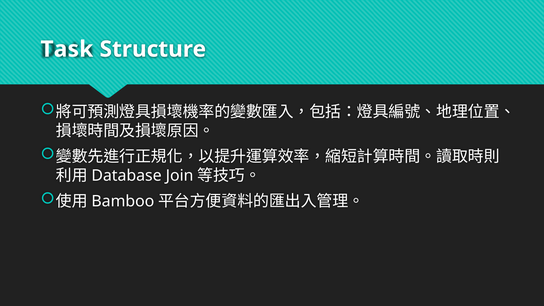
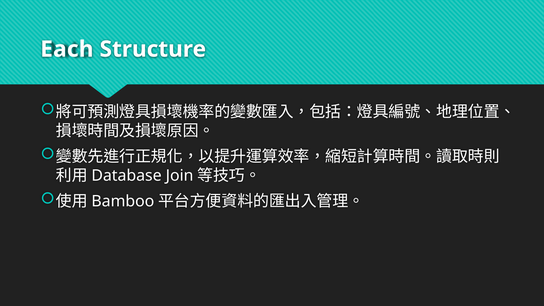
Task: Task -> Each (67, 49)
